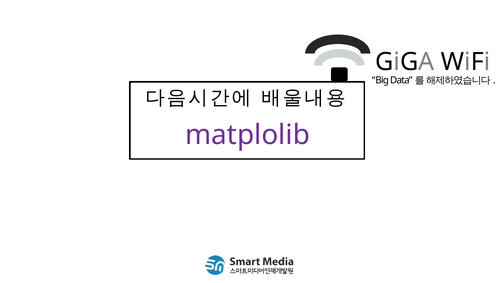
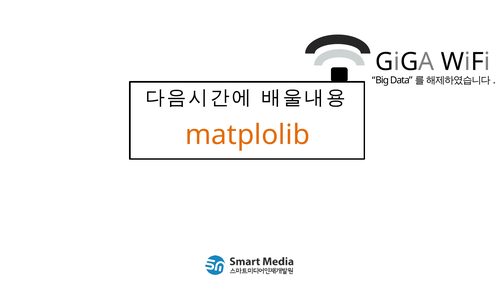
matplolib colour: purple -> orange (248, 135)
